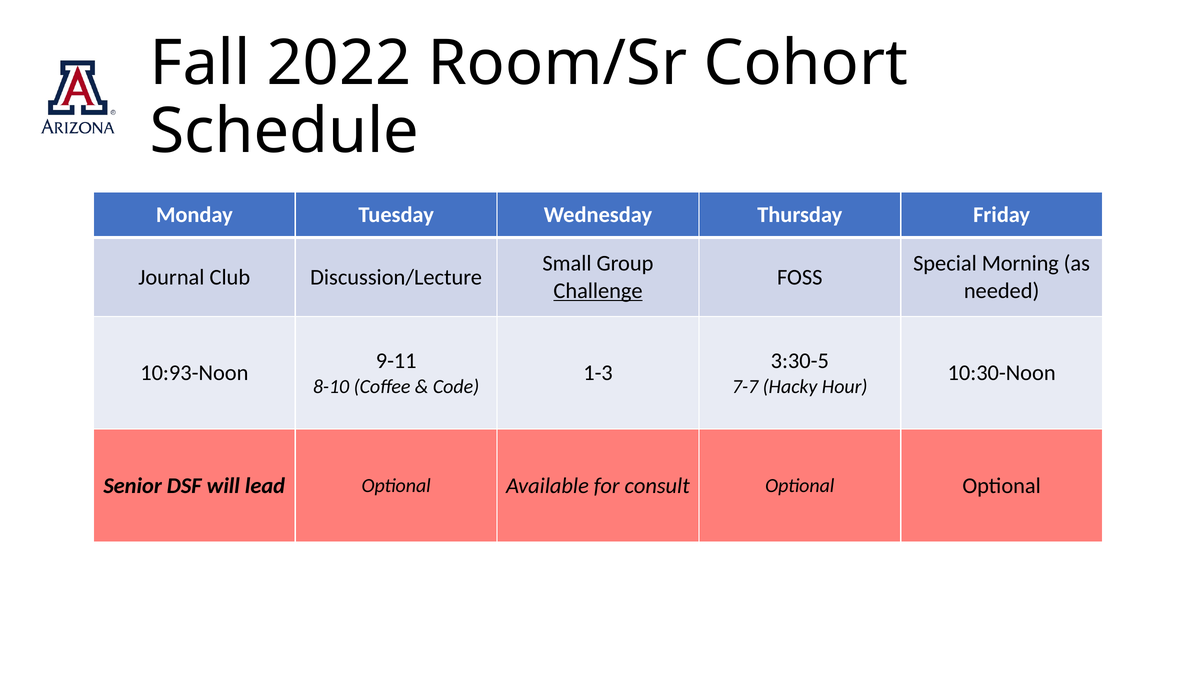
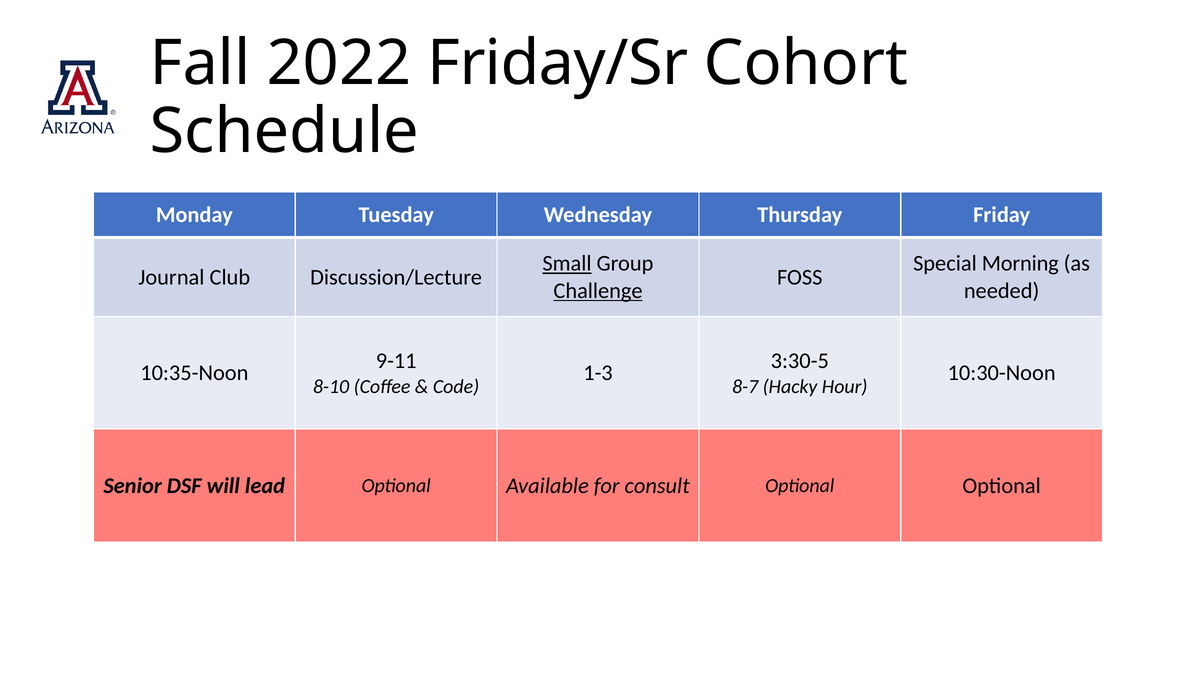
Room/Sr: Room/Sr -> Friday/Sr (558, 63)
Small underline: none -> present (567, 263)
10:93-Noon: 10:93-Noon -> 10:35-Noon (194, 373)
7-7: 7-7 -> 8-7 (745, 387)
